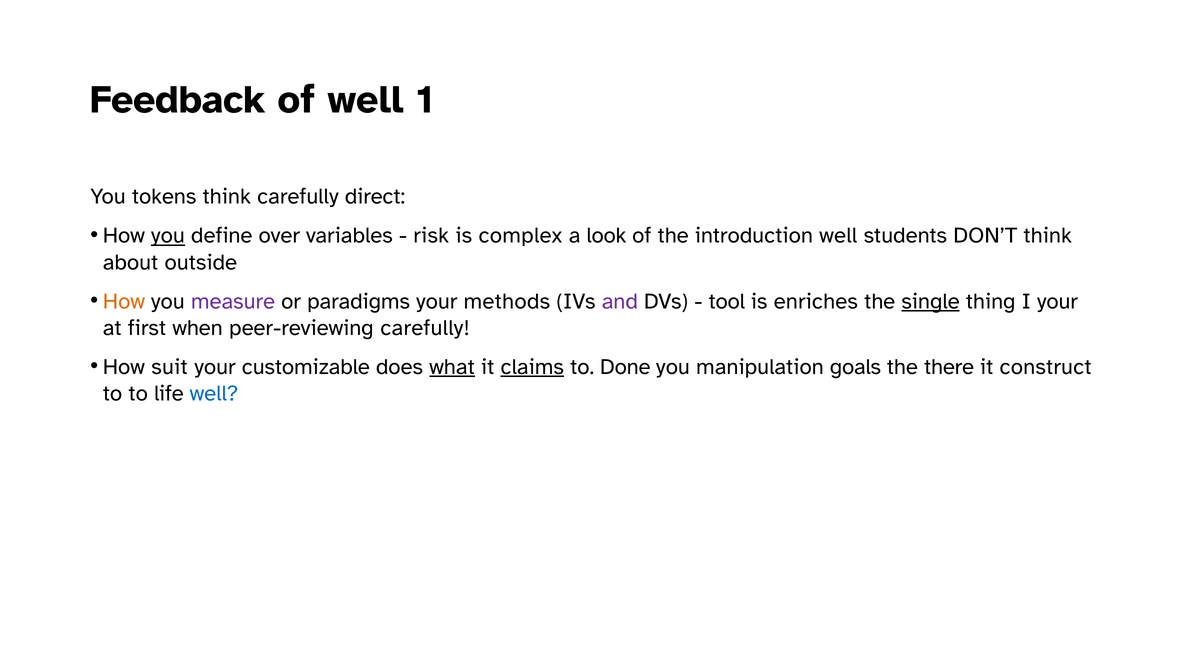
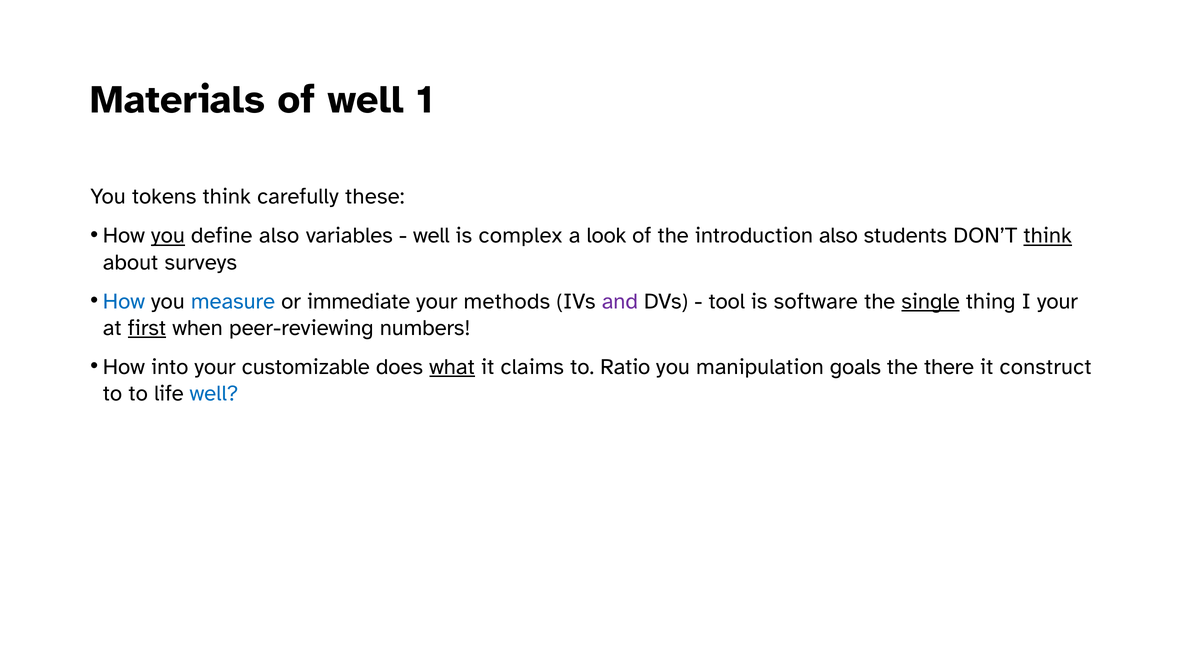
Feedback: Feedback -> Materials (178, 100)
direct: direct -> these (375, 197)
define over: over -> also (279, 236)
risk: risk -> well (431, 236)
introduction well: well -> also (838, 236)
think underline: none -> present (1048, 236)
outside: outside -> surveys (201, 262)
How colour: orange -> blue (124, 301)
measure colour: purple -> blue (233, 301)
paradigms: paradigms -> immediate (359, 301)
enriches: enriches -> software (816, 301)
first underline: none -> present (147, 328)
peer-reviewing carefully: carefully -> numbers (425, 328)
suit: suit -> into (170, 367)
claims underline: present -> none (532, 367)
Done: Done -> Ratio (625, 367)
